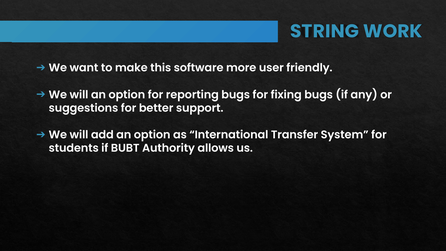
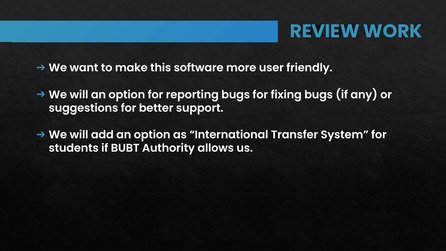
STRING: STRING -> REVIEW (325, 31)
